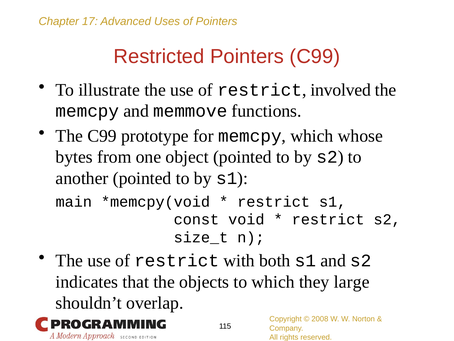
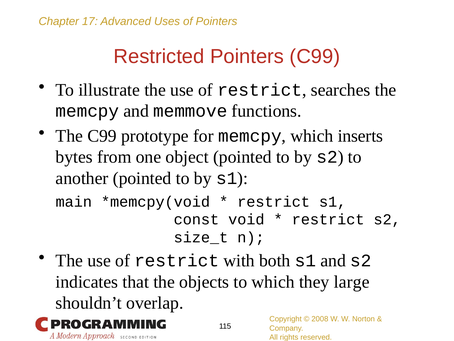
involved: involved -> searches (341, 90)
whose: whose -> inserts (360, 136)
